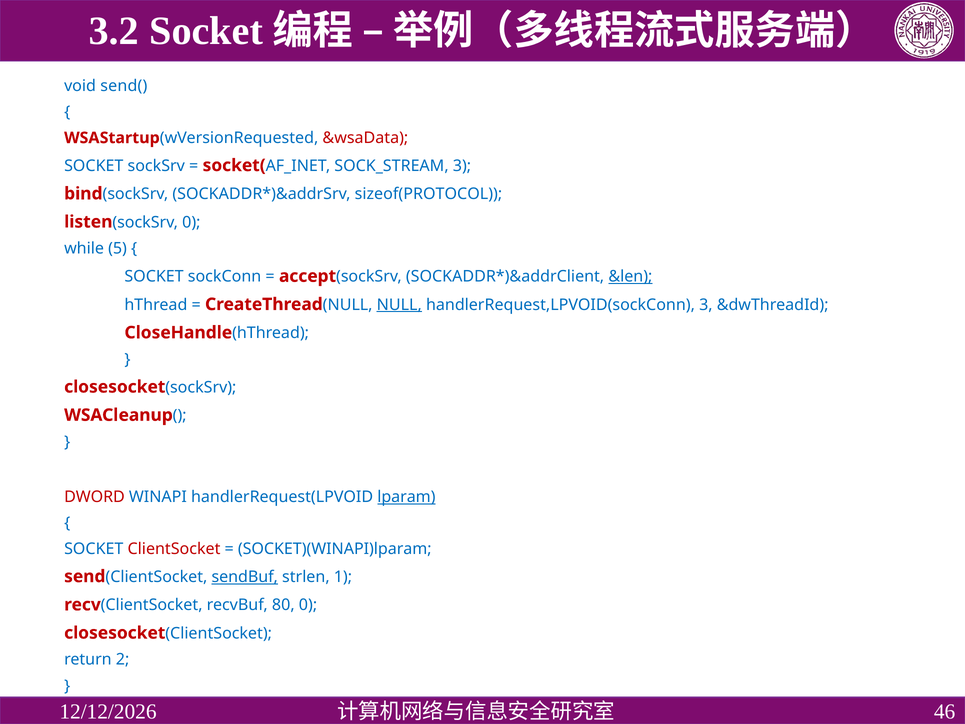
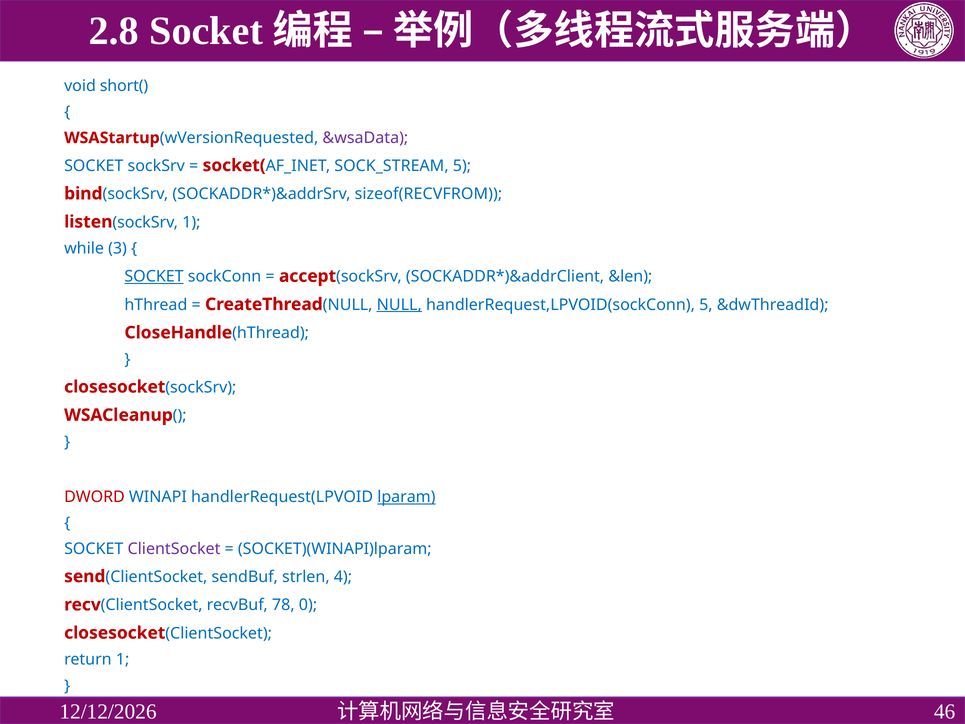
3.2: 3.2 -> 2.8 (114, 31)
send(: send( -> short( (124, 86)
&wsaData colour: red -> purple (365, 138)
SOCK_STREAM 3: 3 -> 5 (462, 166)
sizeof(PROTOCOL: sizeof(PROTOCOL -> sizeof(RECVFROM (428, 194)
listen(sockSrv 0: 0 -> 1 (191, 222)
5: 5 -> 3 (118, 249)
SOCKET underline: none -> present (154, 276)
&len underline: present -> none (630, 276)
handlerRequest,LPVOID(sockConn 3: 3 -> 5 (706, 305)
ClientSocket colour: red -> purple (174, 549)
sendBuf underline: present -> none (245, 577)
1: 1 -> 4 (343, 577)
80: 80 -> 78 (283, 605)
return 2: 2 -> 1 (123, 659)
